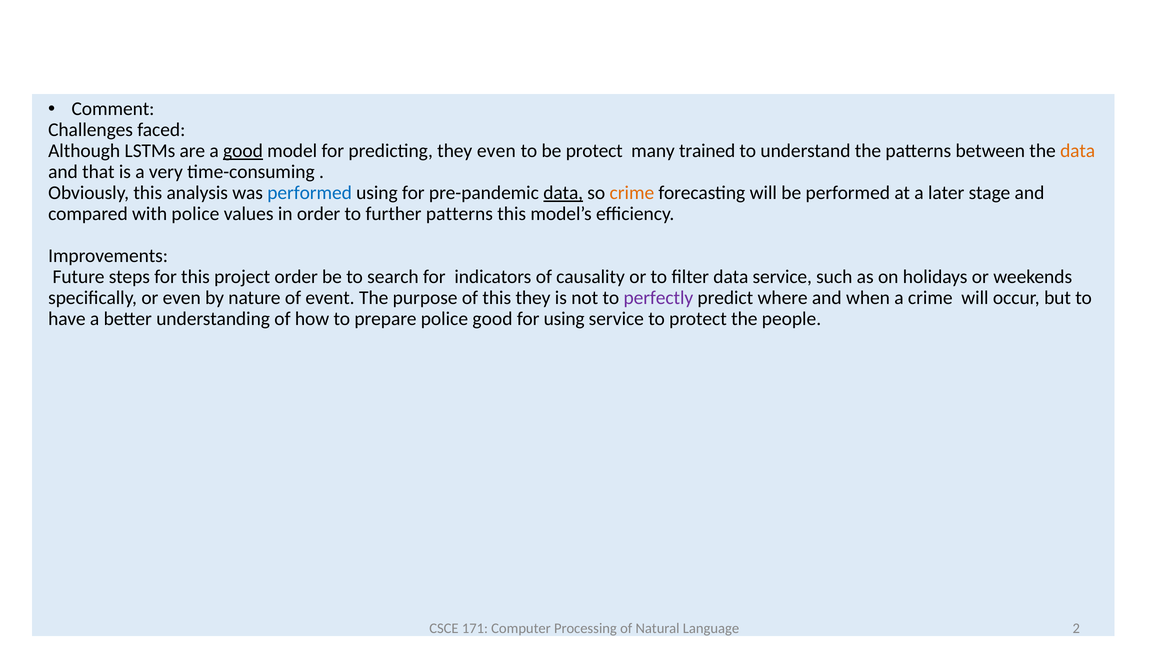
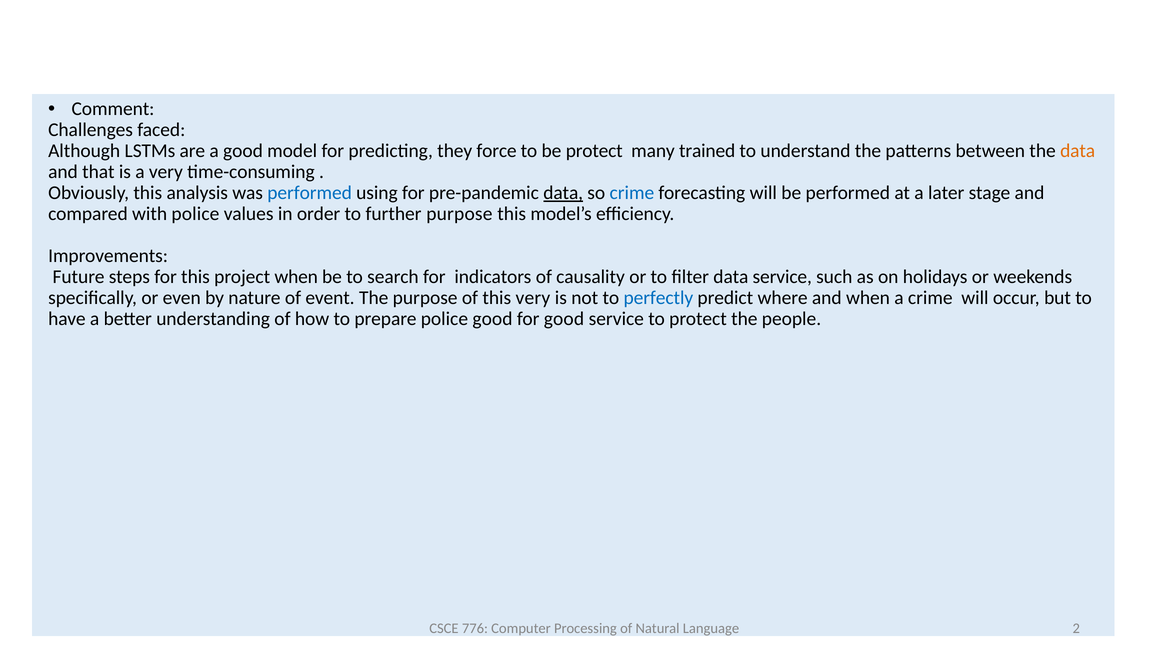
good underline: present -> none (243, 151)
they even: even -> force (497, 151)
crime colour: orange -> blue (632, 193)
further patterns: patterns -> purpose (459, 214)
project order: order -> when (296, 277)
this they: they -> very (533, 298)
perfectly colour: purple -> blue (658, 298)
for using: using -> good (564, 319)
171: 171 -> 776 (475, 628)
